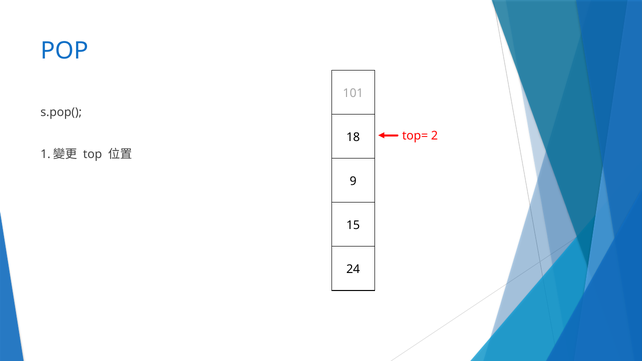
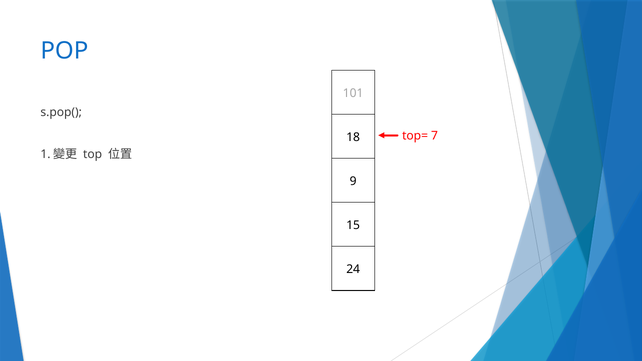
2: 2 -> 7 (435, 136)
